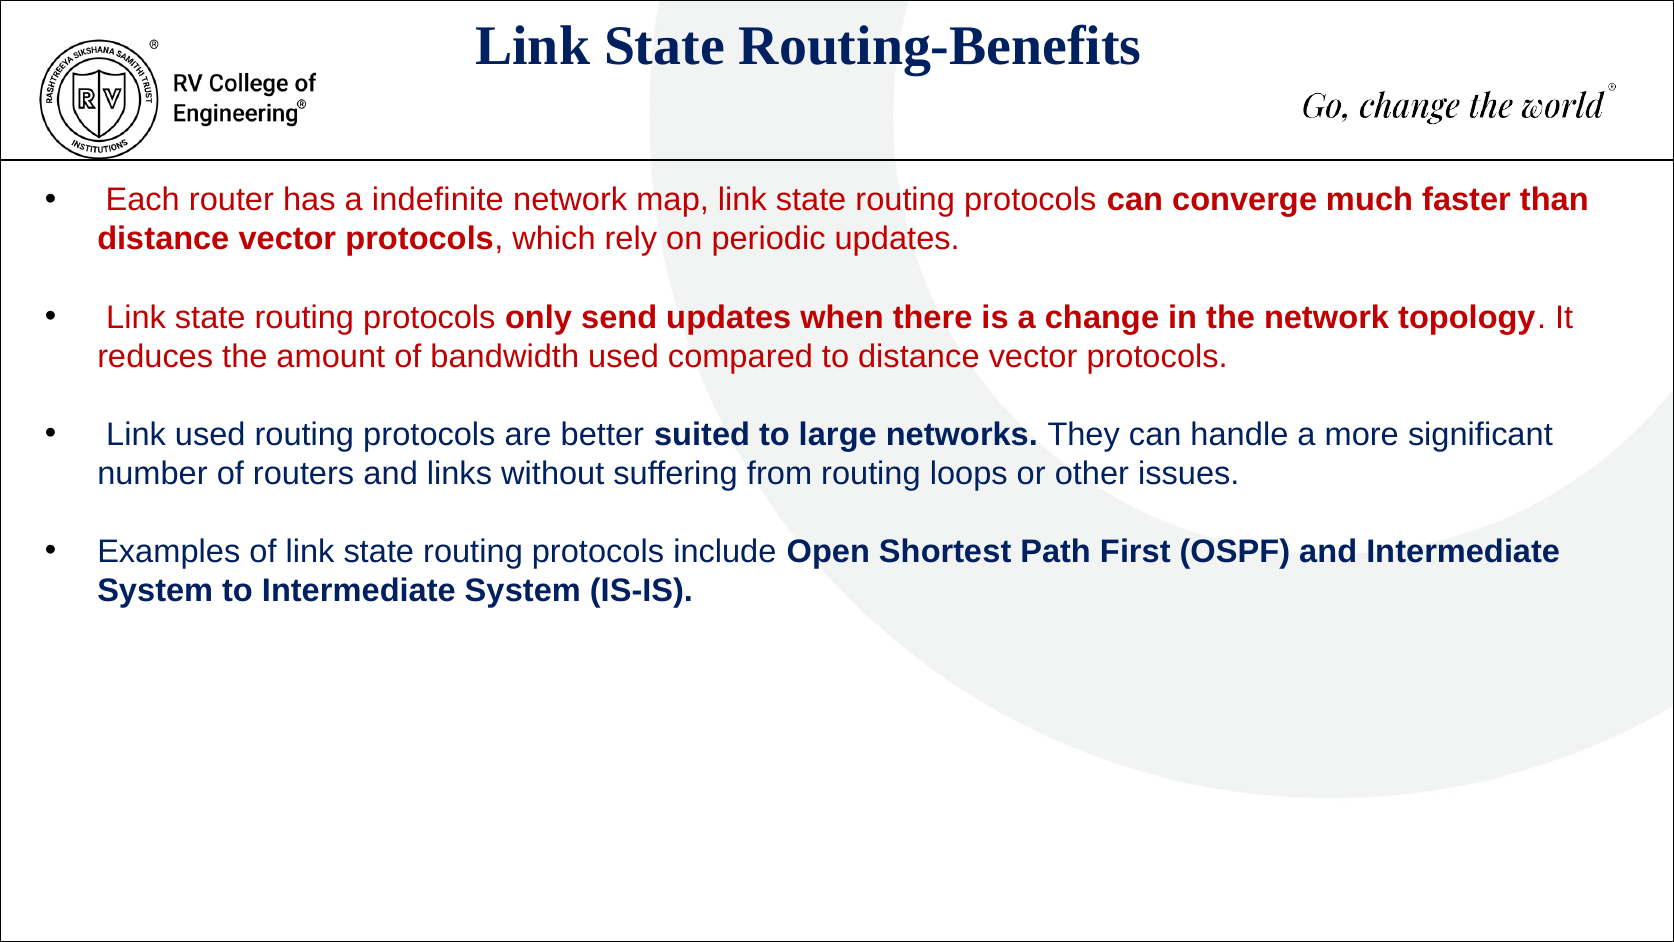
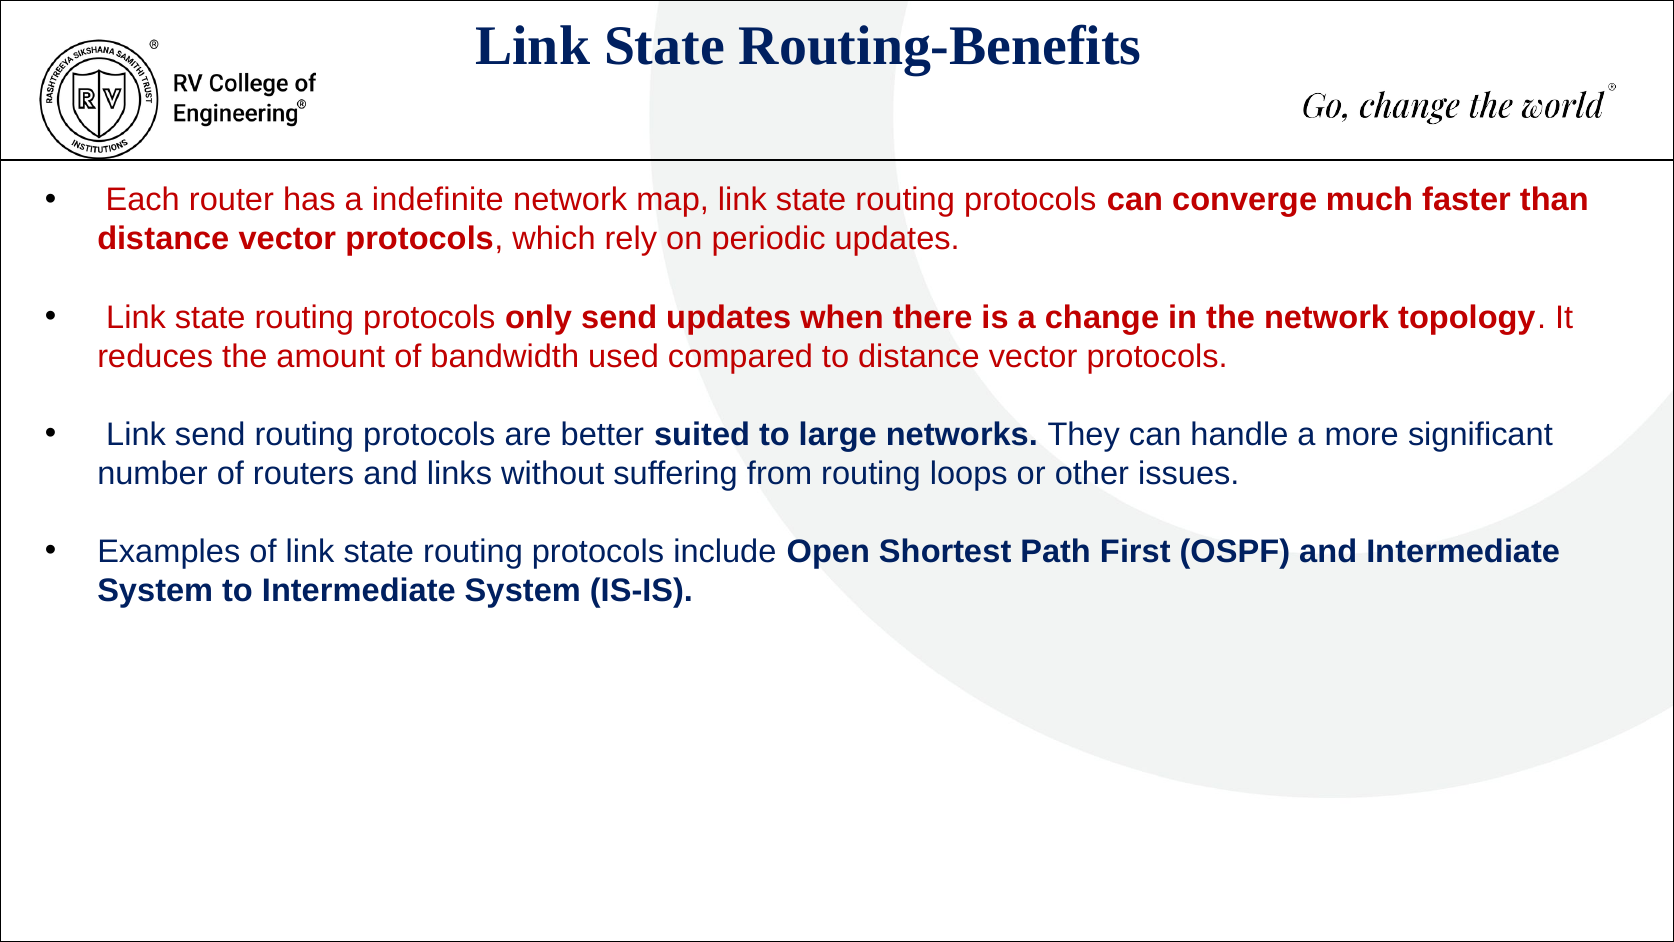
Link used: used -> send (210, 435)
